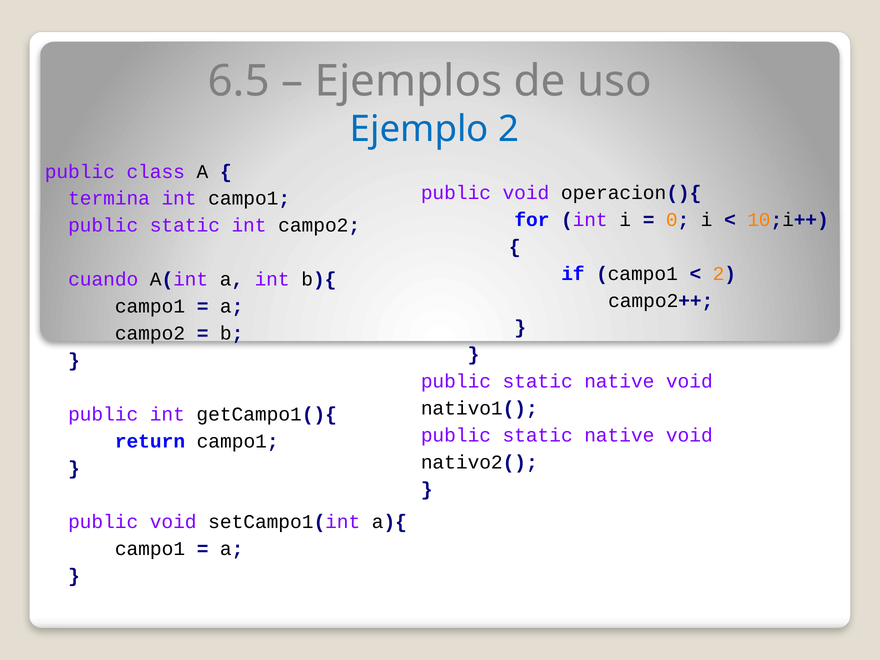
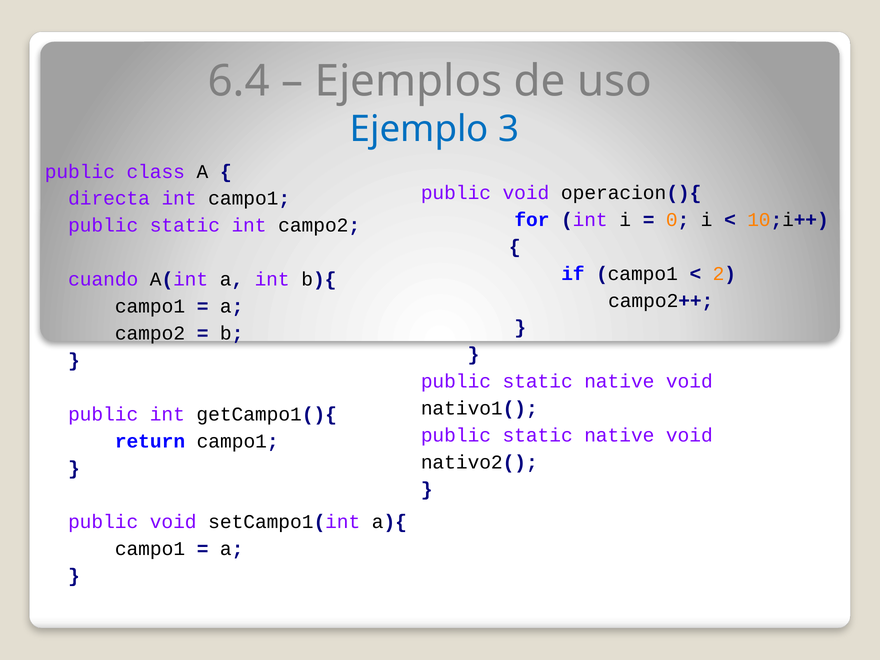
6.5: 6.5 -> 6.4 (239, 81)
Ejemplo 2: 2 -> 3 (509, 129)
termina: termina -> directa (109, 199)
